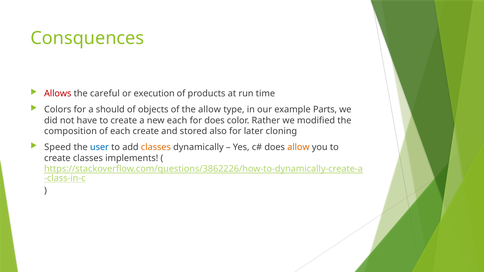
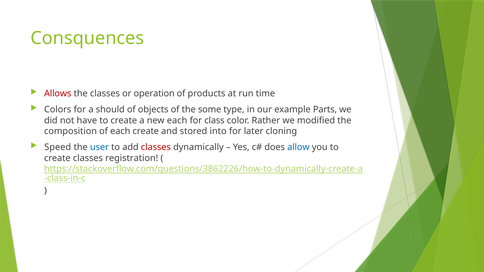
the careful: careful -> classes (105, 94)
execution: execution -> operation (154, 94)
the allow: allow -> some (210, 110)
for does: does -> class (214, 120)
also: also -> into (218, 131)
classes colour: orange -> red (156, 147)
allow colour: orange -> blue (298, 147)
implements: implements -> registration (132, 158)
